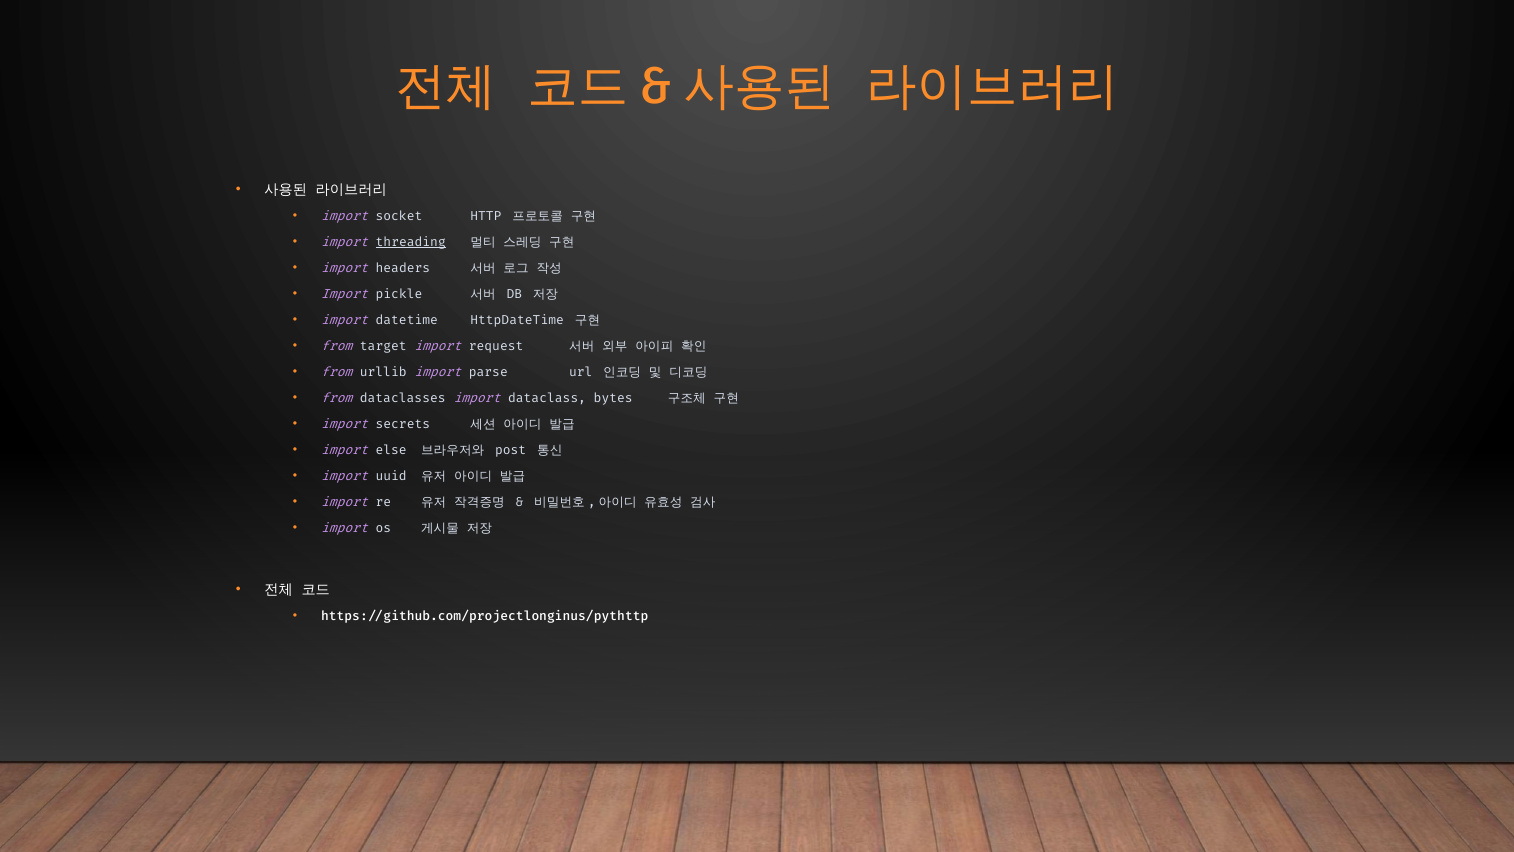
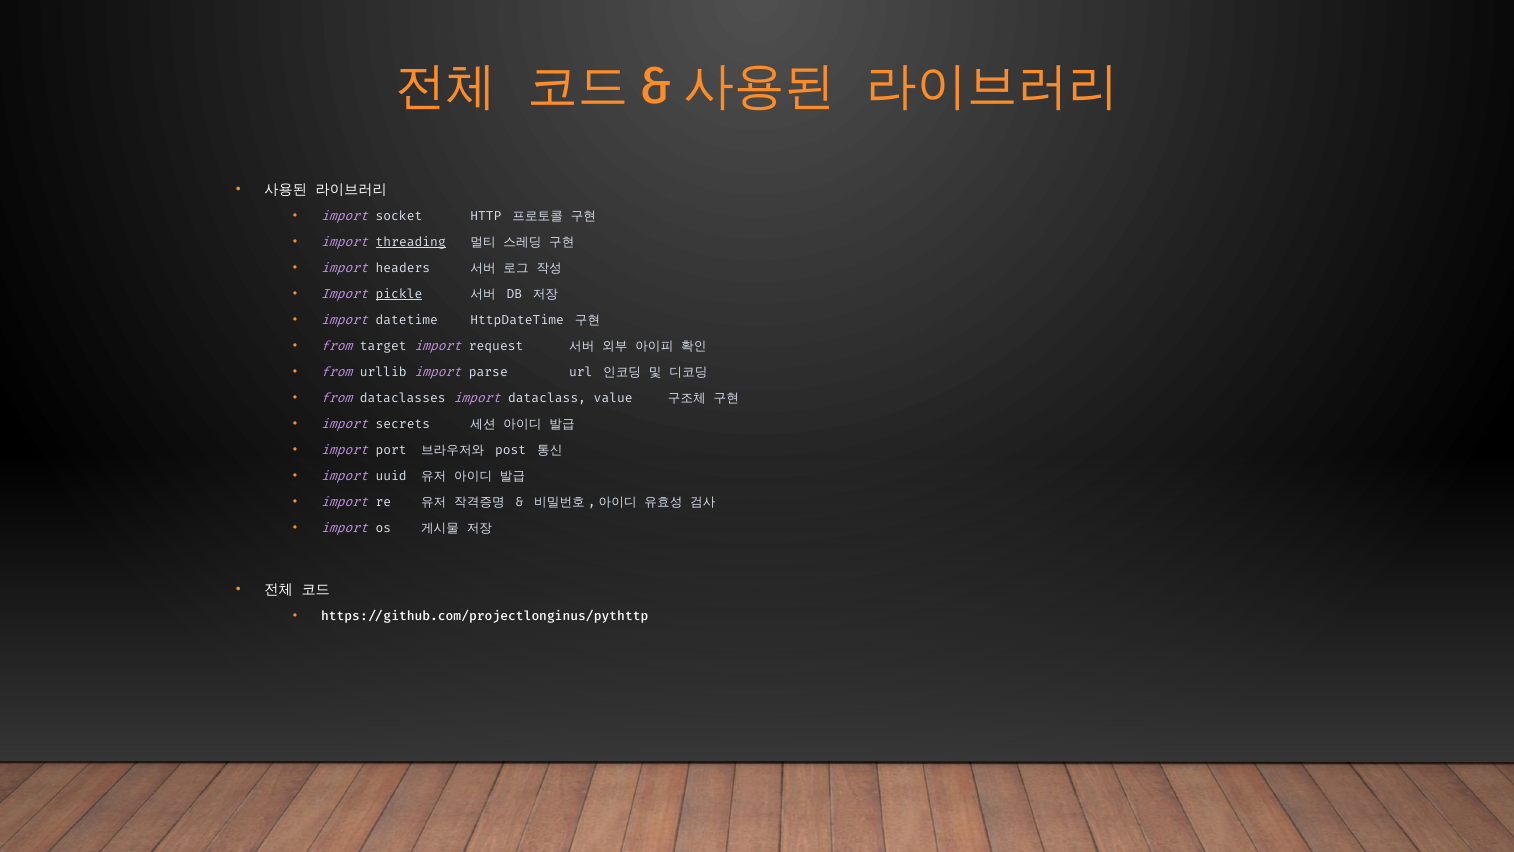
pickle underline: none -> present (399, 294)
bytes: bytes -> value (613, 398)
else: else -> port (391, 450)
